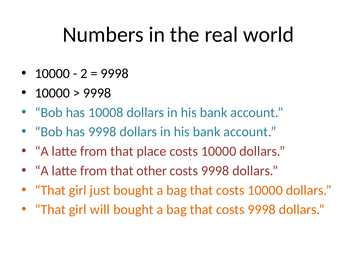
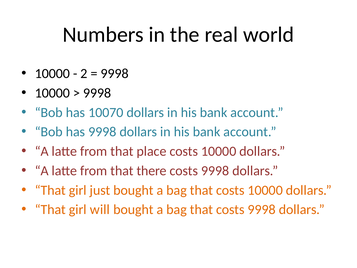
10008: 10008 -> 10070 (106, 112)
other: other -> there (152, 171)
